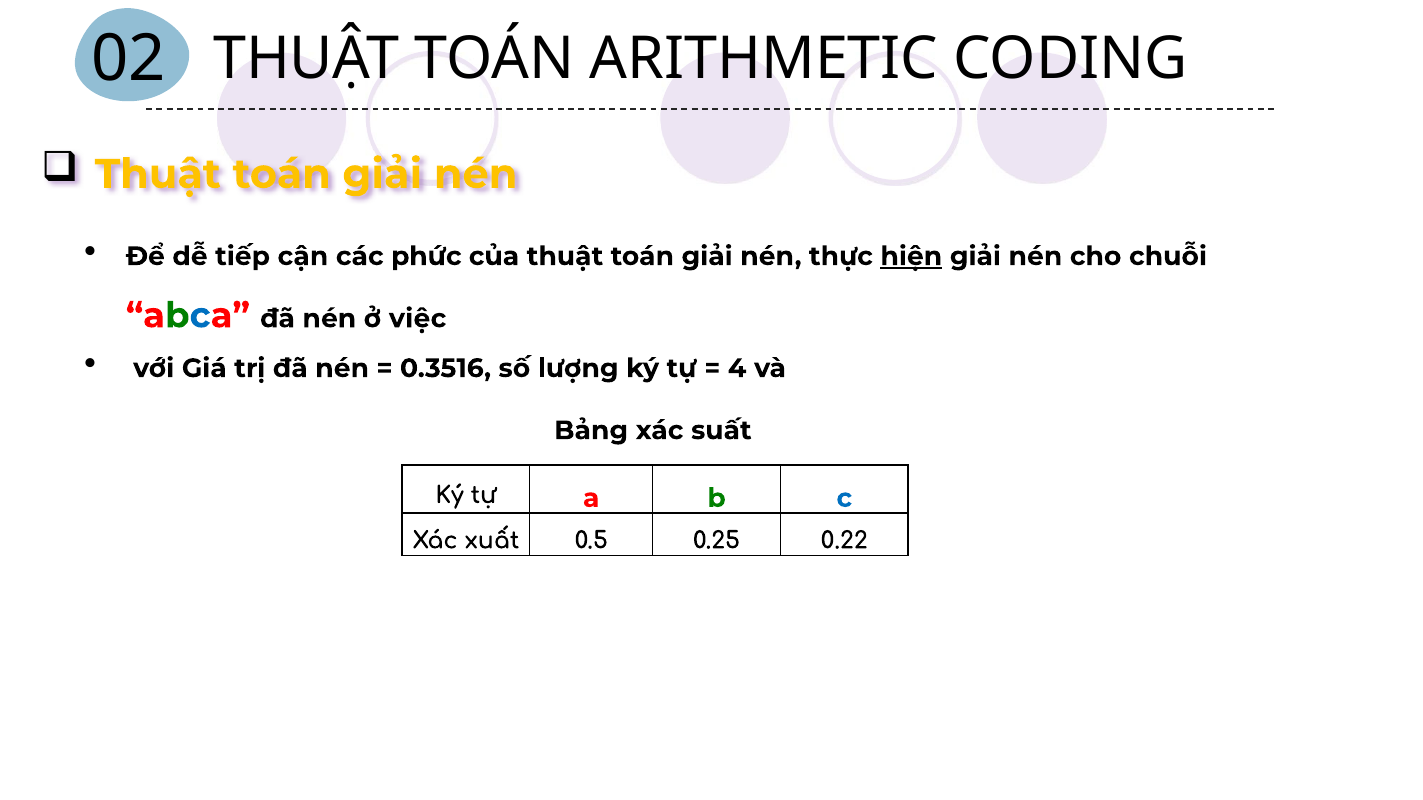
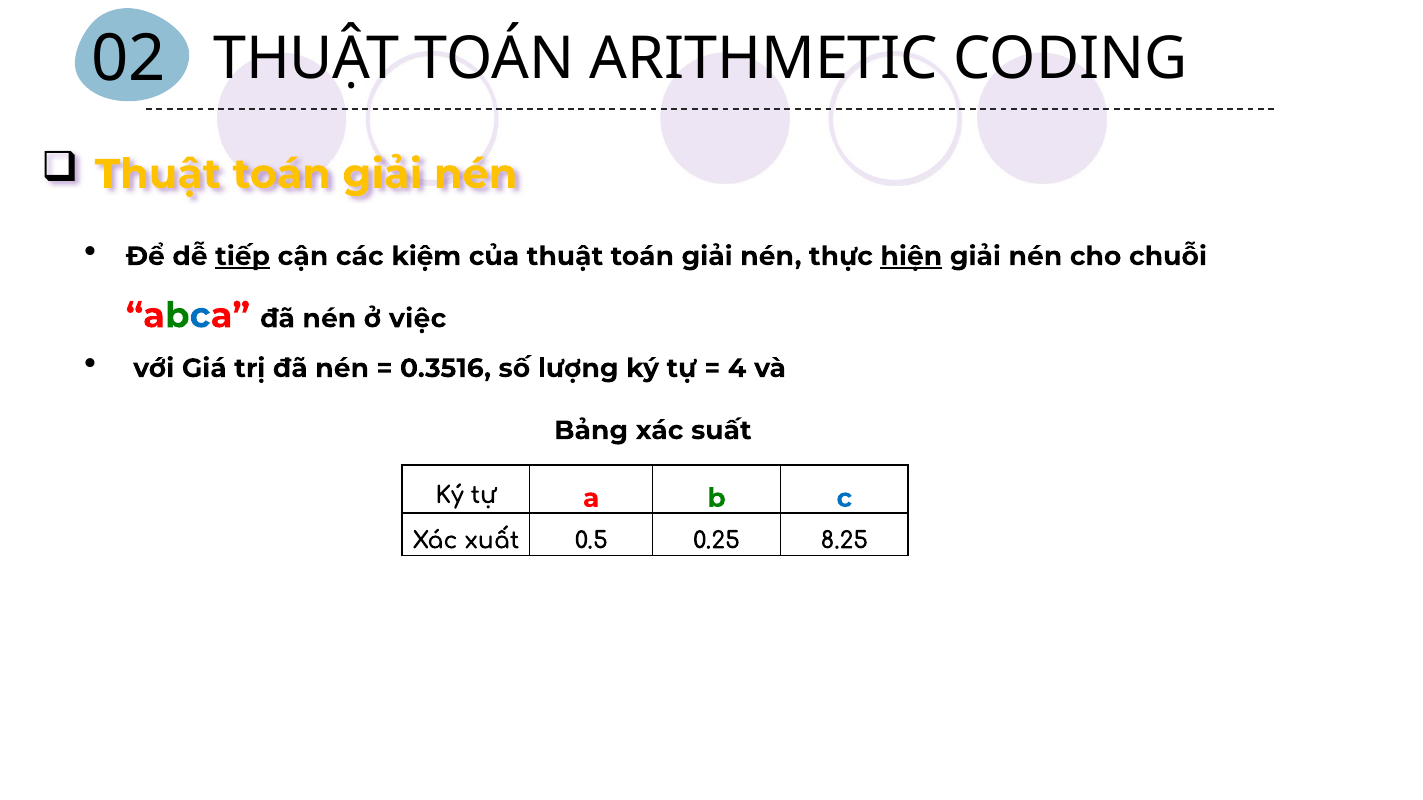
tiếp underline: none -> present (243, 256)
phức: phức -> kiệm (426, 256)
0.22: 0.22 -> 8.25 (844, 541)
